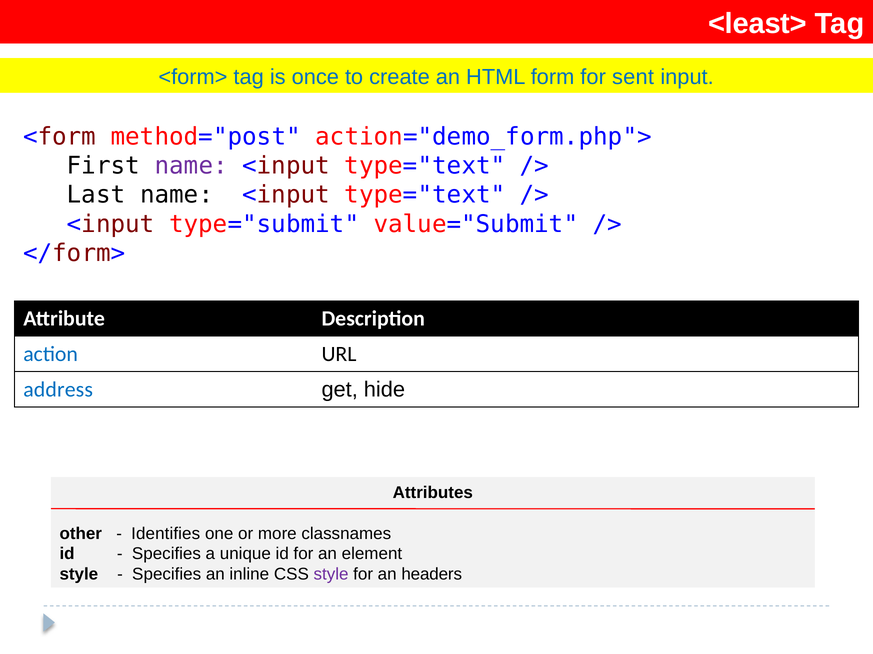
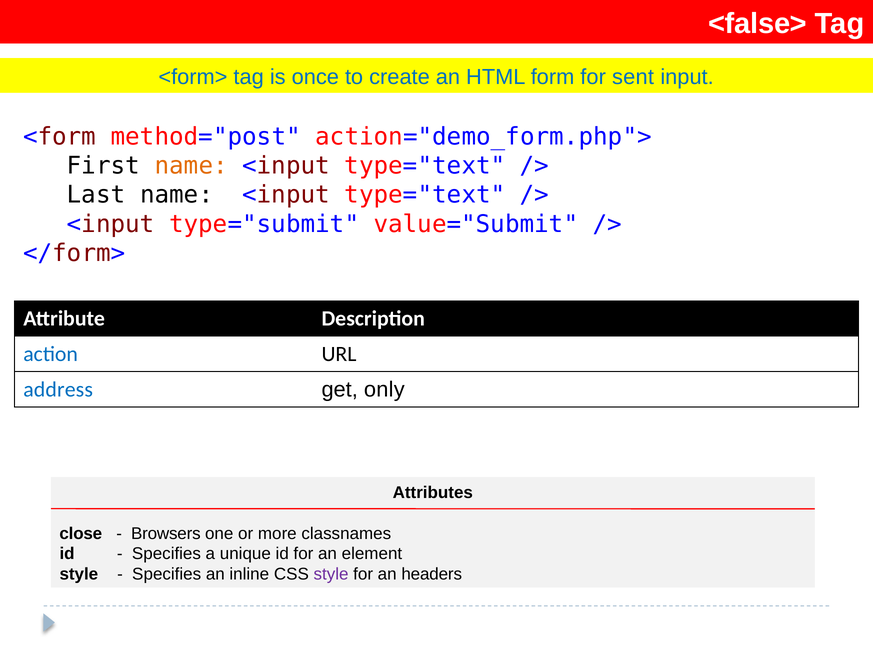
<least>: <least> -> <false> (758, 24)
name colour: purple -> orange (191, 166)
hide: hide -> only (384, 390)
other: other -> close (81, 534)
Identifies: Identifies -> Browsers (166, 534)
